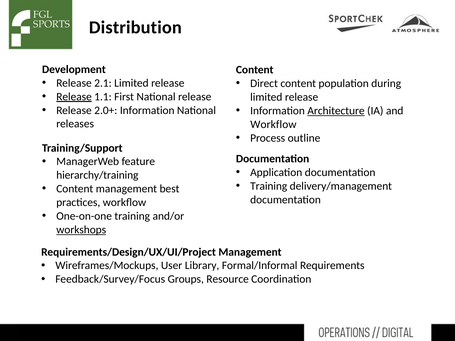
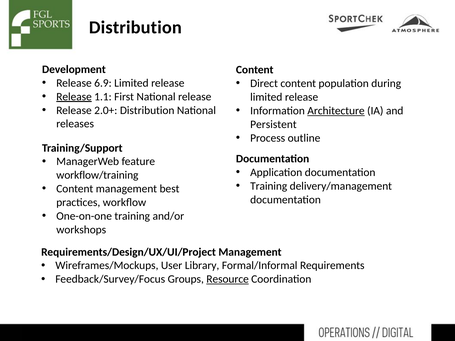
2.1: 2.1 -> 6.9 (103, 83)
2.0+ Information: Information -> Distribution (147, 110)
Workflow: Workflow -> Persistent (273, 125)
hierarchy/training: hierarchy/training -> workflow/training (97, 175)
workshops underline: present -> none (81, 230)
Resource underline: none -> present (228, 279)
